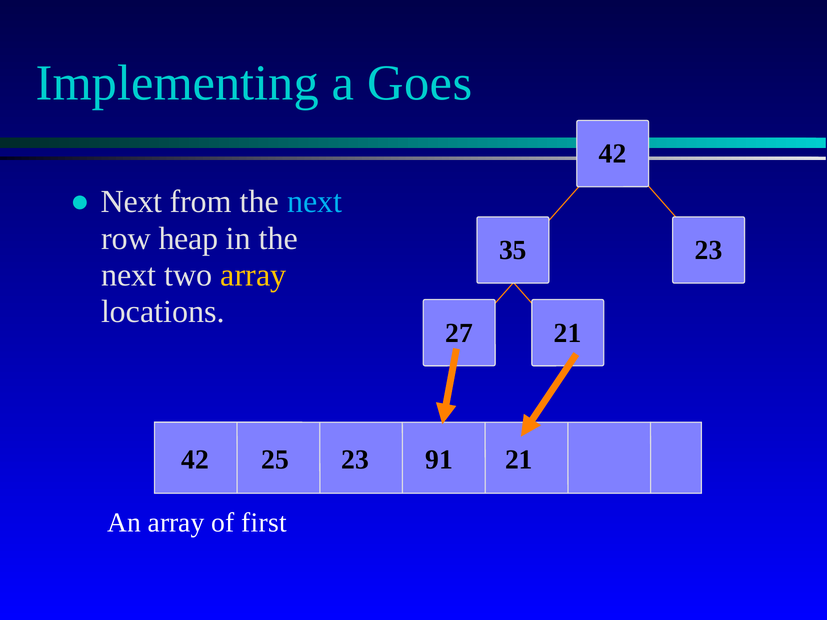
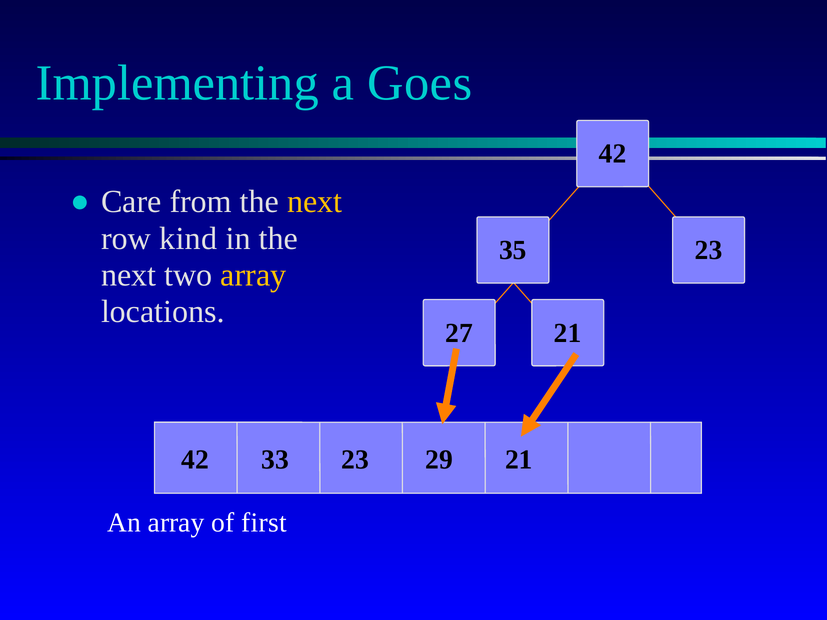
Next: Next -> Care (131, 202)
next colour: light blue -> yellow (315, 202)
heap: heap -> kind (188, 239)
25: 25 -> 33 (275, 460)
91: 91 -> 29 (439, 460)
